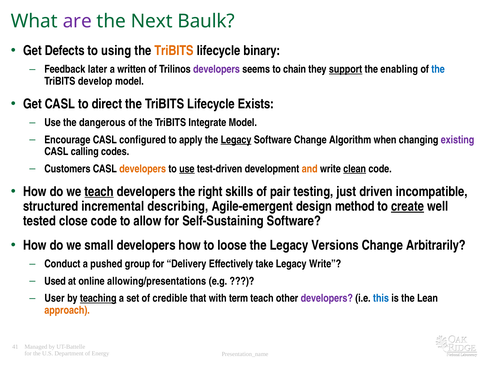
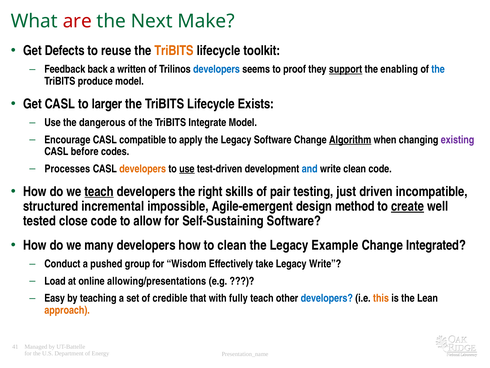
are colour: purple -> red (77, 21)
Baulk: Baulk -> Make (206, 21)
using: using -> reuse (116, 51)
binary: binary -> toolkit (262, 51)
later: later -> back (98, 69)
developers colour: purple -> blue (216, 69)
chain: chain -> proof (295, 69)
develop: develop -> produce (95, 81)
direct: direct -> larger (107, 104)
configured: configured -> compatible (143, 140)
Legacy underline: present -> none (236, 140)
Algorithm underline: none -> present (350, 140)
calling: calling -> before (85, 151)
Customers: Customers -> Processes (67, 169)
and colour: orange -> blue (310, 169)
clean underline: present -> none (355, 169)
describing: describing -> impossible (178, 206)
small: small -> many (99, 245)
to loose: loose -> clean (232, 245)
Versions: Versions -> Example (335, 245)
Arbitrarily: Arbitrarily -> Integrated (436, 245)
Delivery: Delivery -> Wisdom (187, 264)
Used: Used -> Load (55, 281)
User: User -> Easy (55, 298)
teaching underline: present -> none (98, 298)
term: term -> fully (238, 298)
developers colour: purple -> blue (327, 298)
this colour: blue -> orange (381, 298)
